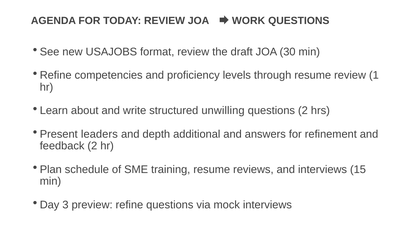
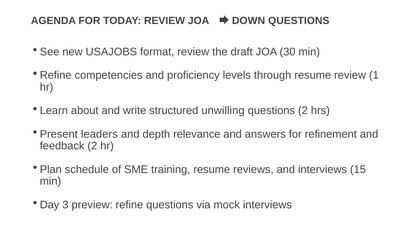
WORK: WORK -> DOWN (249, 21)
additional: additional -> relevance (197, 134)
